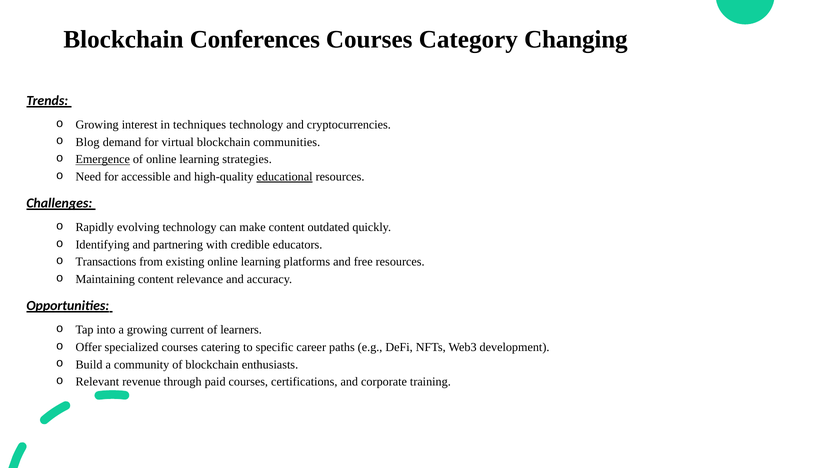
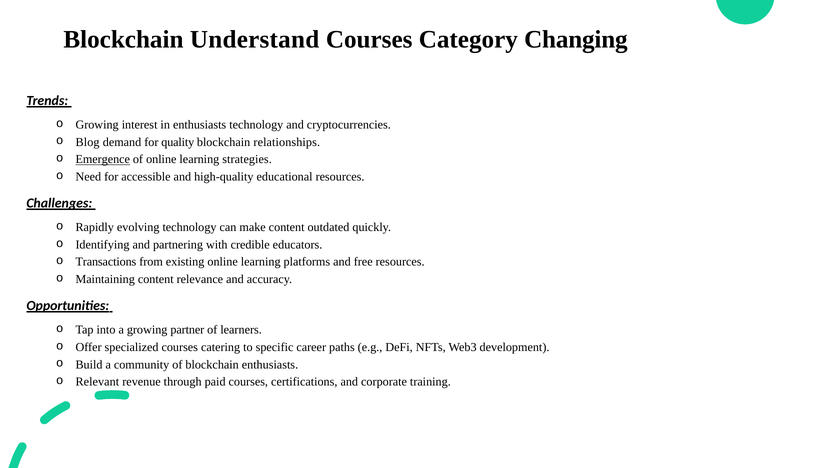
Conferences: Conferences -> Understand (255, 39)
in techniques: techniques -> enthusiasts (200, 125)
virtual: virtual -> quality (178, 142)
communities: communities -> relationships (287, 142)
educational underline: present -> none (285, 177)
current: current -> partner (187, 330)
